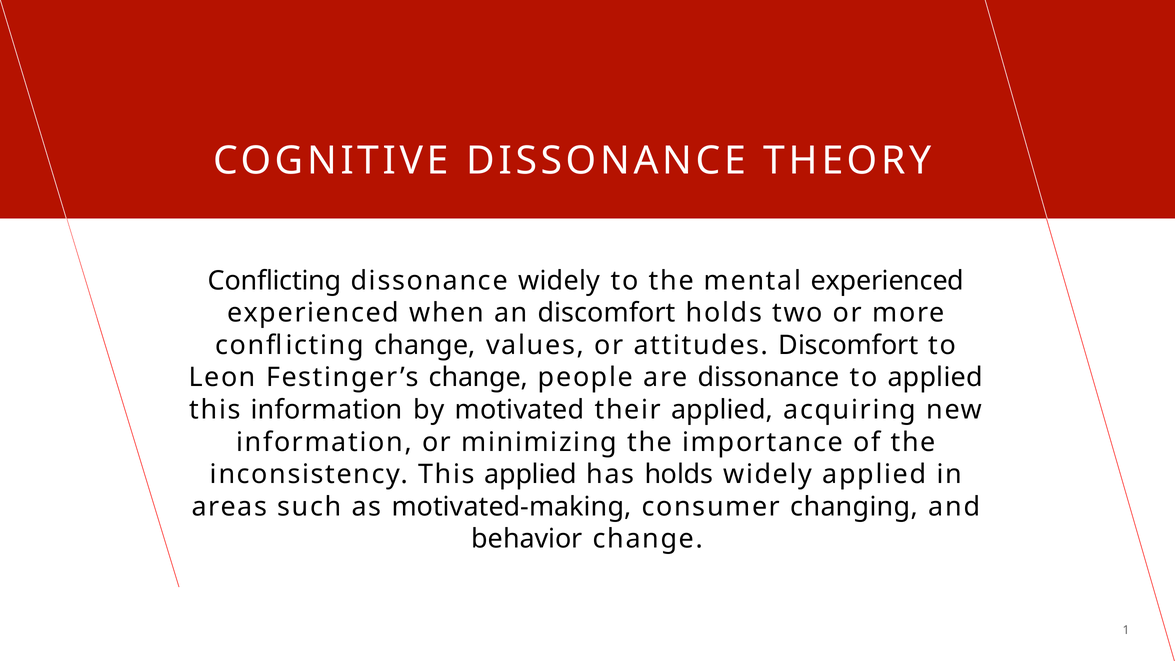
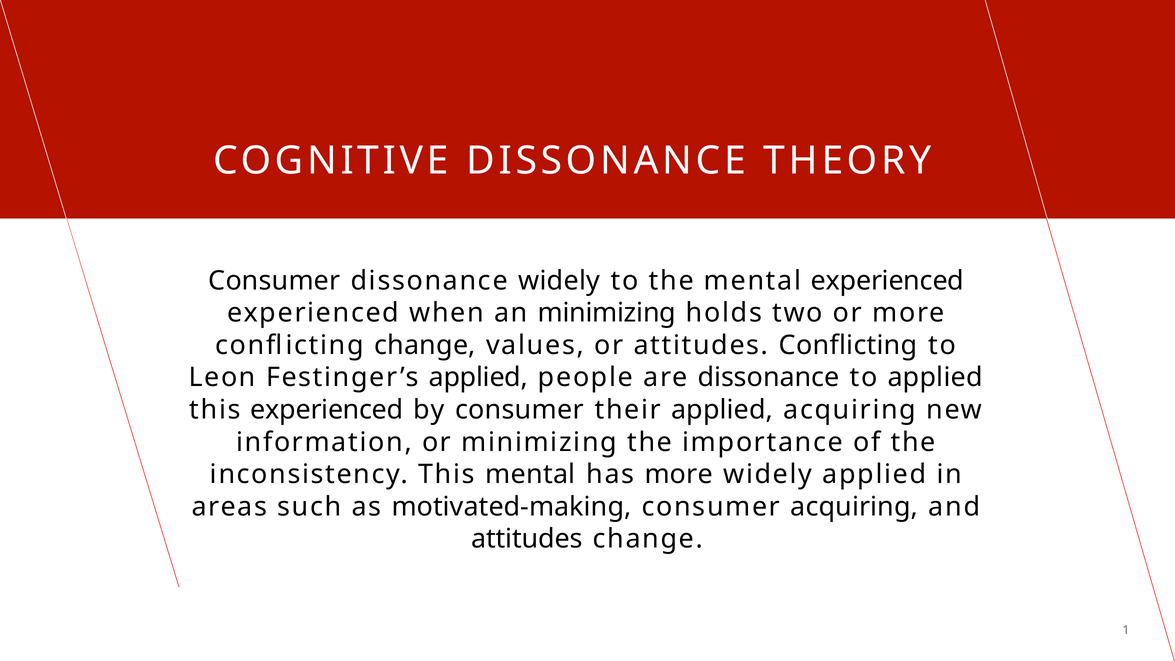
Conflicting: Conflicting -> Consumer (274, 281)
an discomfort: discomfort -> minimizing (607, 313)
attitudes Discomfort: Discomfort -> Conflicting (848, 345)
Festinger’s change: change -> applied (478, 378)
this information: information -> experienced (327, 410)
by motivated: motivated -> consumer (519, 410)
This applied: applied -> mental (530, 474)
has holds: holds -> more (679, 474)
consumer changing: changing -> acquiring (854, 507)
behavior: behavior -> attitudes (527, 539)
